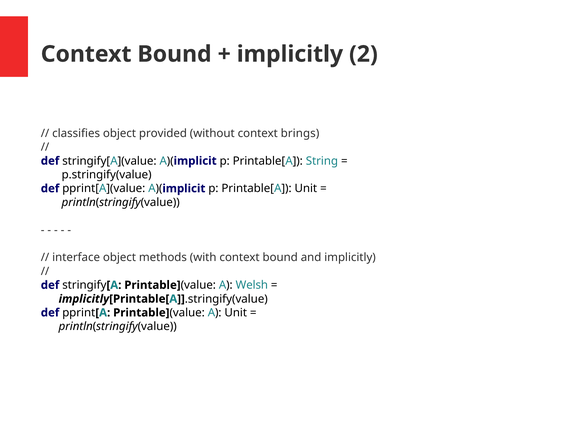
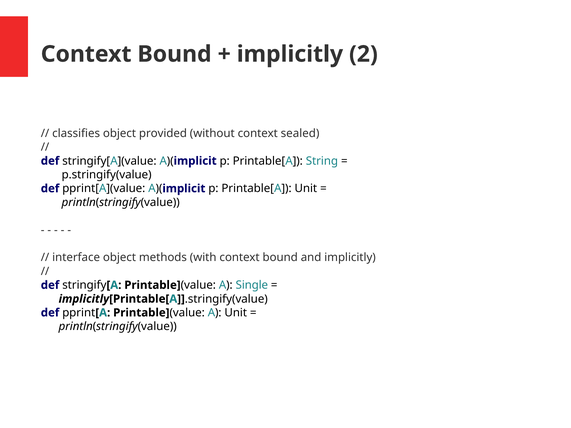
brings: brings -> sealed (300, 133)
Welsh: Welsh -> Single (252, 285)
